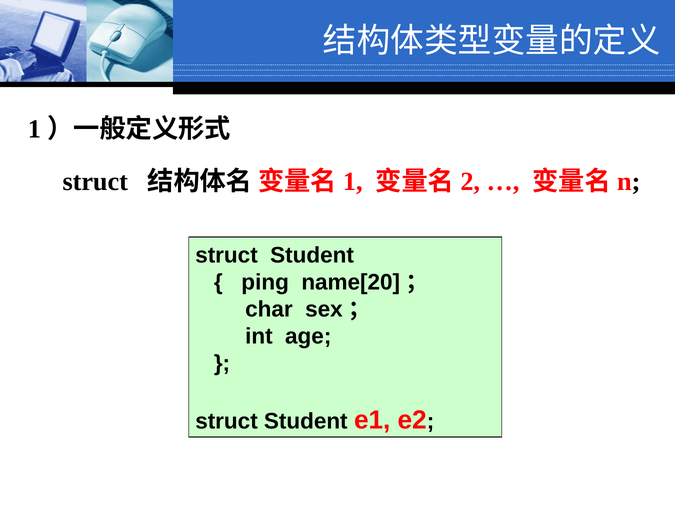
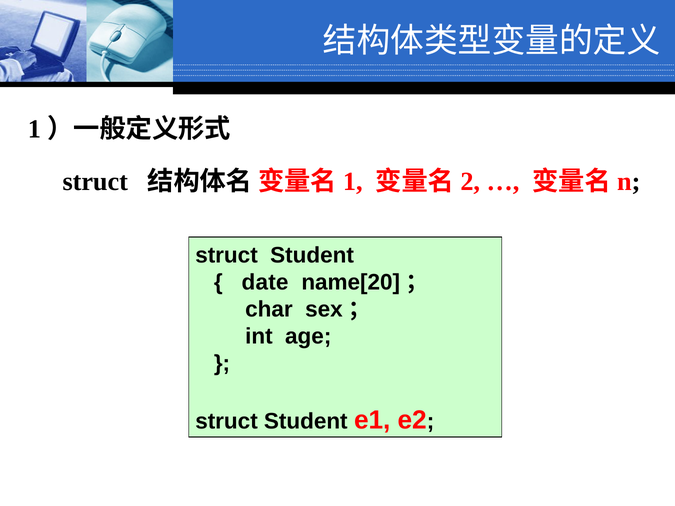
ping: ping -> date (265, 283)
